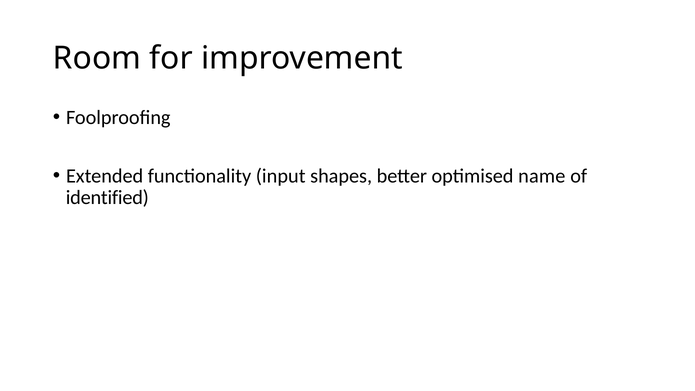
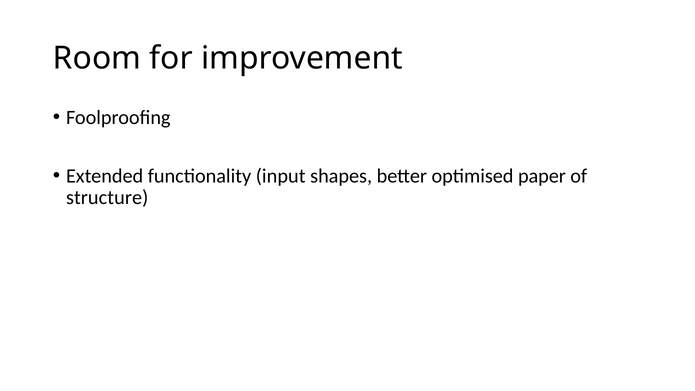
name: name -> paper (542, 176)
identified: identified -> structure (107, 198)
